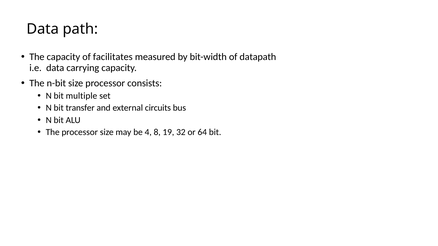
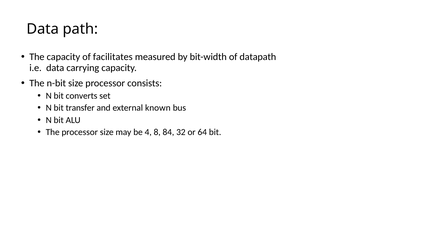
multiple: multiple -> converts (82, 96)
circuits: circuits -> known (158, 108)
19: 19 -> 84 (168, 132)
